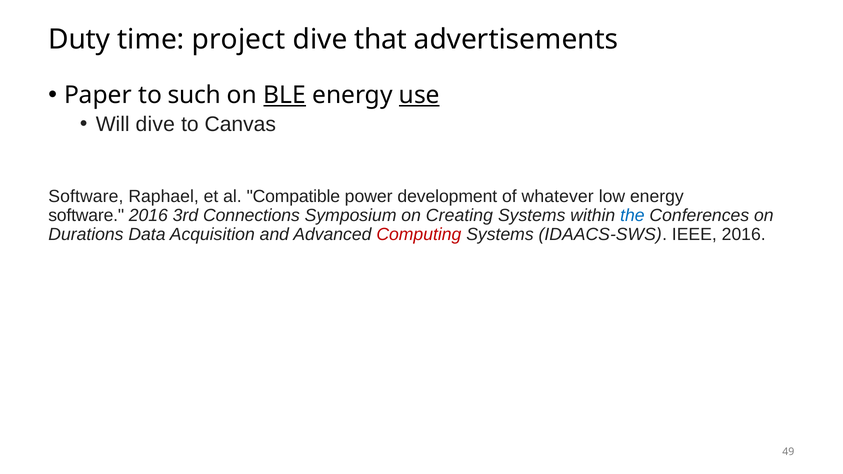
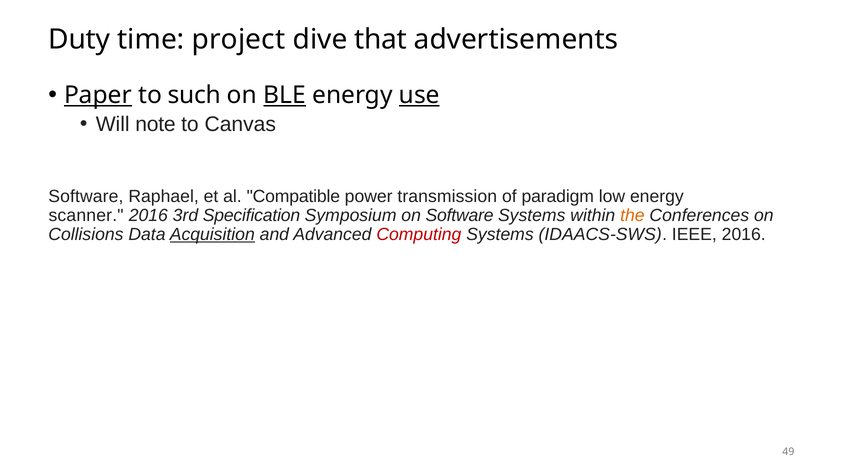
Paper underline: none -> present (98, 95)
Will dive: dive -> note (155, 124)
development: development -> transmission (447, 196)
whatever: whatever -> paradigm (558, 196)
software: software -> scanner (86, 215)
Connections: Connections -> Specification (251, 215)
on Creating: Creating -> Software (460, 215)
the colour: blue -> orange (632, 215)
Durations: Durations -> Collisions (86, 234)
Acquisition underline: none -> present (212, 234)
